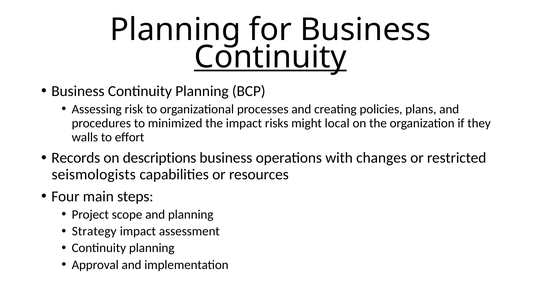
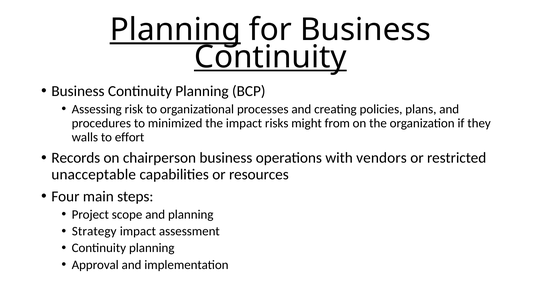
Planning underline: none -> present (175, 30)
local: local -> from (337, 123)
descriptions: descriptions -> chairperson (159, 158)
changes: changes -> vendors (381, 158)
seismologists: seismologists -> unacceptable (94, 175)
